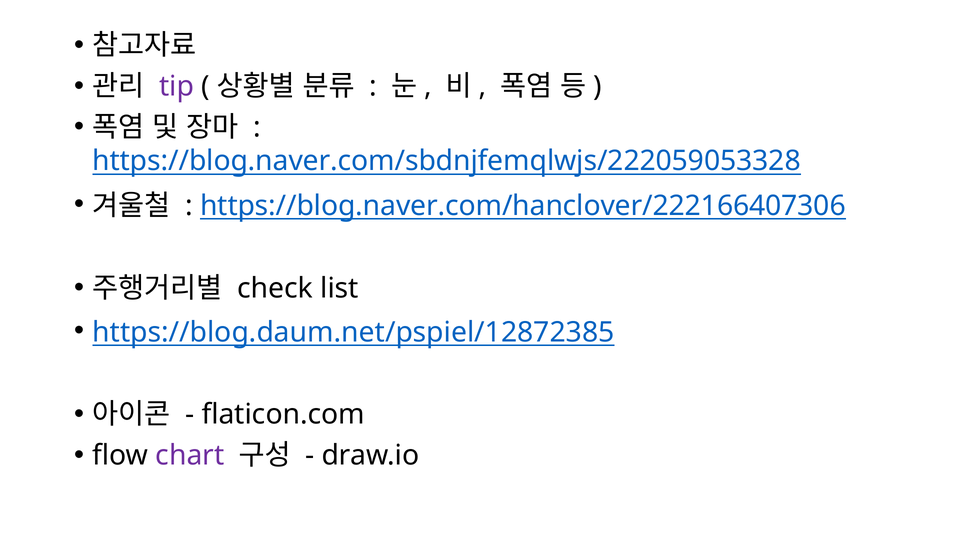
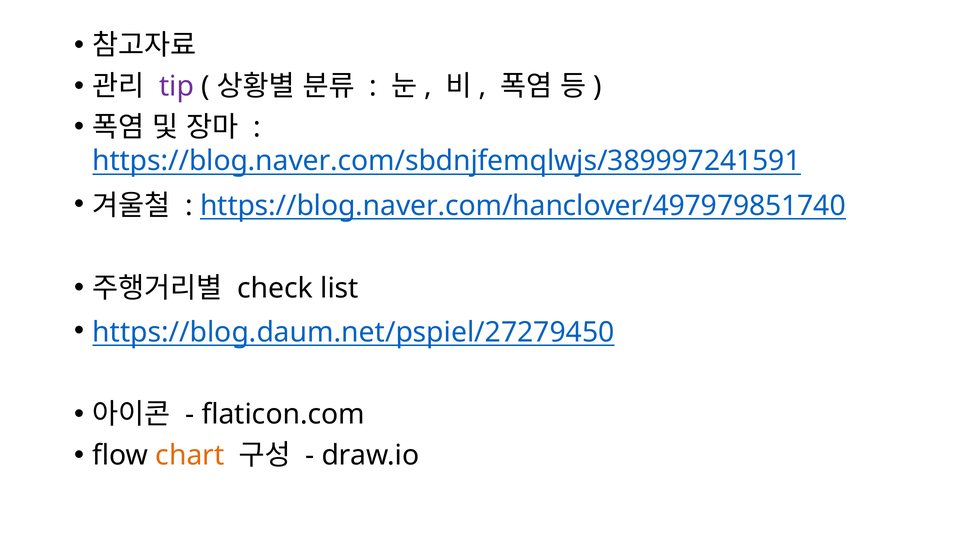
https://blog.naver.com/sbdnjfemqlwjs/222059053328: https://blog.naver.com/sbdnjfemqlwjs/222059053328 -> https://blog.naver.com/sbdnjfemqlwjs/389997241591 (447, 161)
https://blog.naver.com/hanclover/222166407306: https://blog.naver.com/hanclover/222166407306 -> https://blog.naver.com/hanclover/497979851740 (523, 206)
https://blog.daum.net/pspiel/12872385: https://blog.daum.net/pspiel/12872385 -> https://blog.daum.net/pspiel/27279450 (353, 332)
chart colour: purple -> orange (190, 455)
